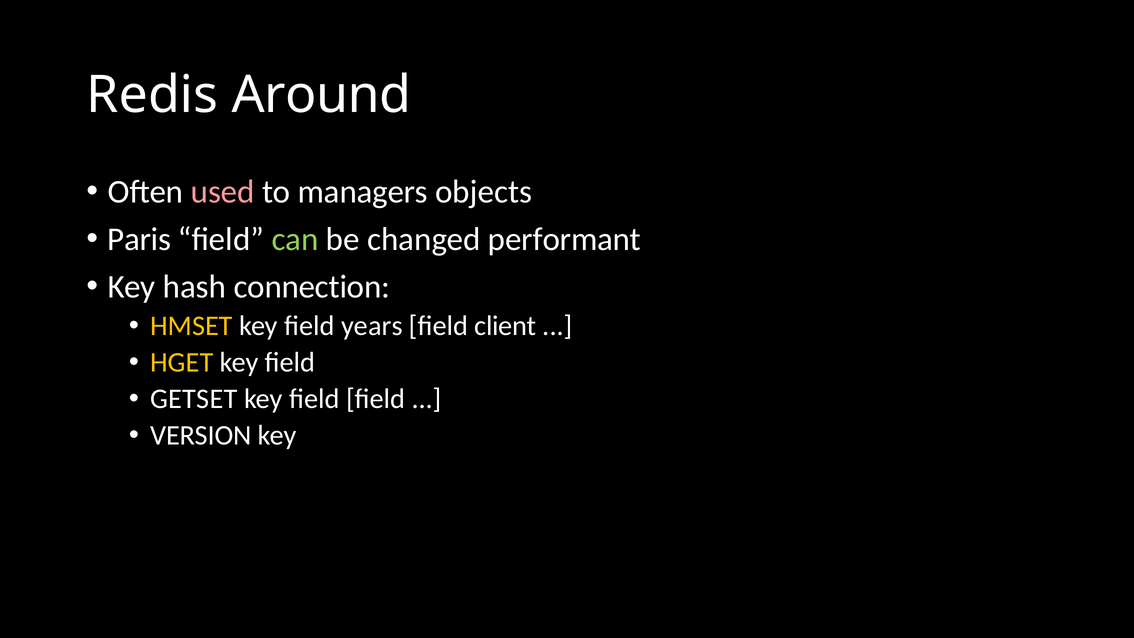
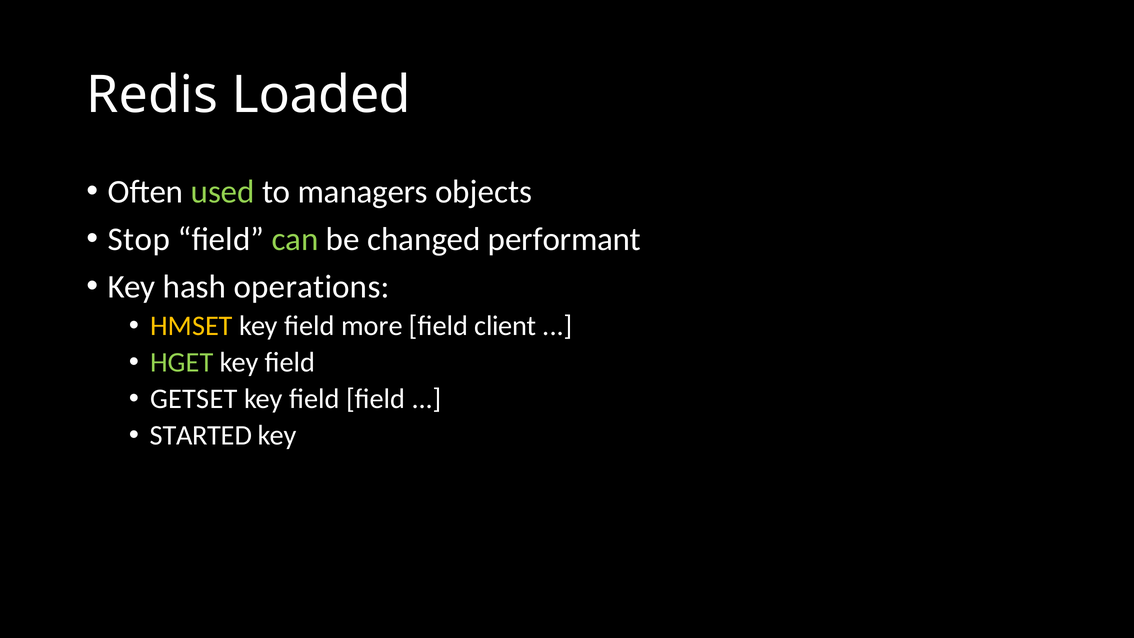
Around: Around -> Loaded (321, 95)
used colour: pink -> light green (223, 192)
Paris: Paris -> Stop (139, 239)
connection: connection -> operations (312, 287)
years: years -> more (372, 326)
HGET colour: yellow -> light green (182, 362)
VERSION: VERSION -> STARTED (201, 435)
